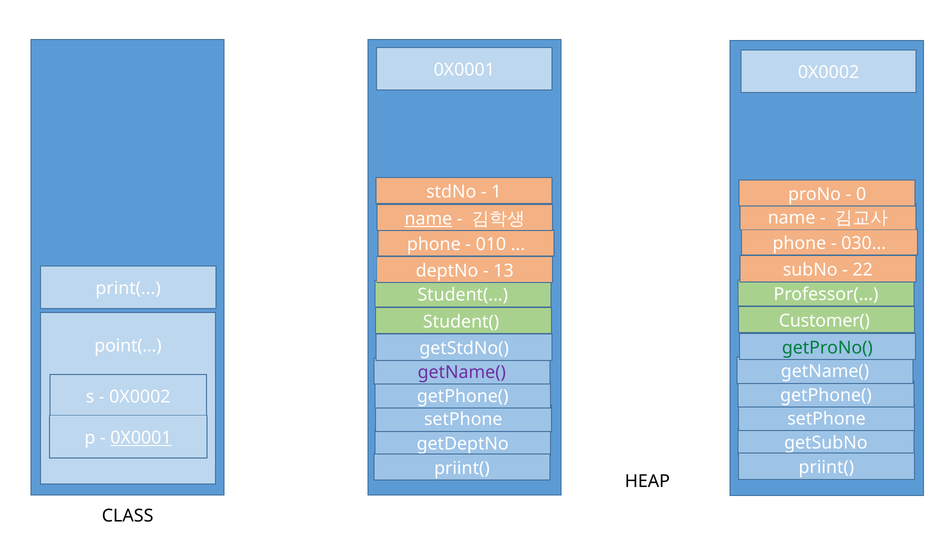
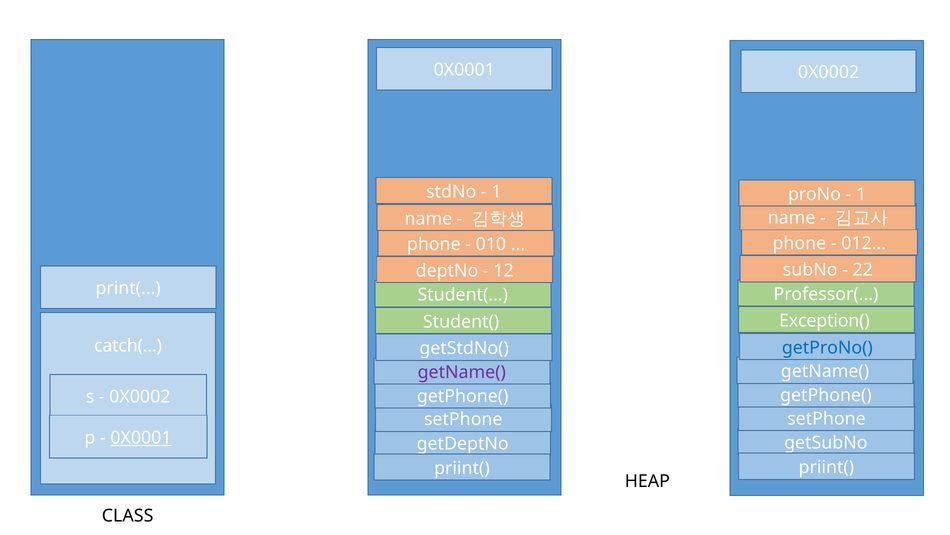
0: 0 -> 1 (861, 194)
name underline: present -> none (428, 219)
030: 030 -> 012 (864, 243)
13: 13 -> 12 (504, 271)
Customer(: Customer( -> Exception( (824, 320)
point(: point( -> catch( (128, 346)
getProNo( colour: green -> blue (827, 347)
